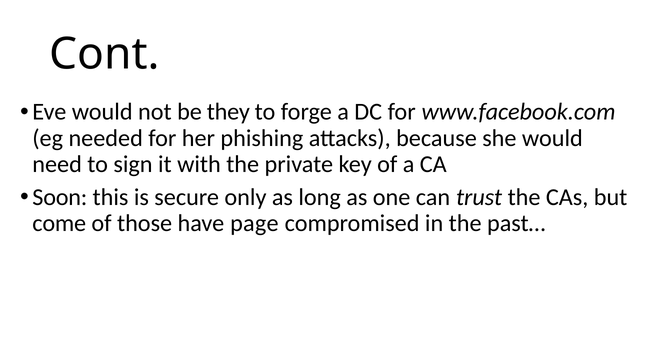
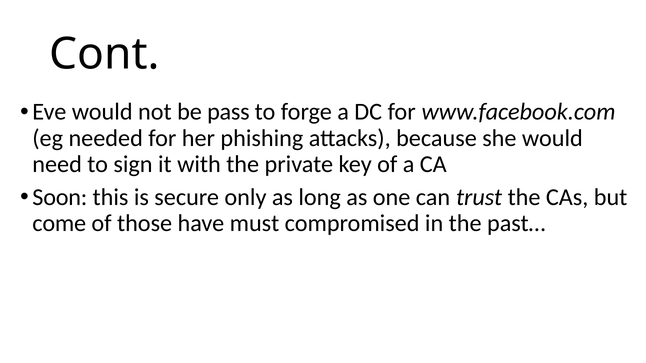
they: they -> pass (228, 112)
page: page -> must (255, 223)
